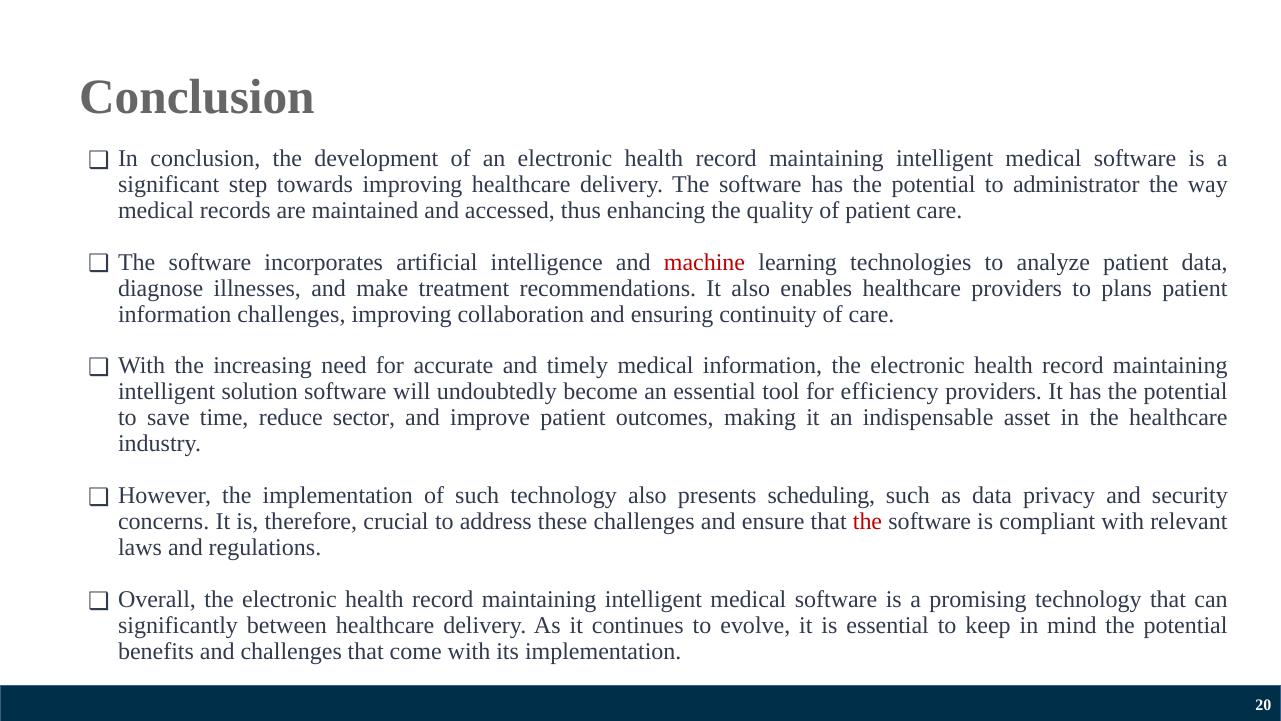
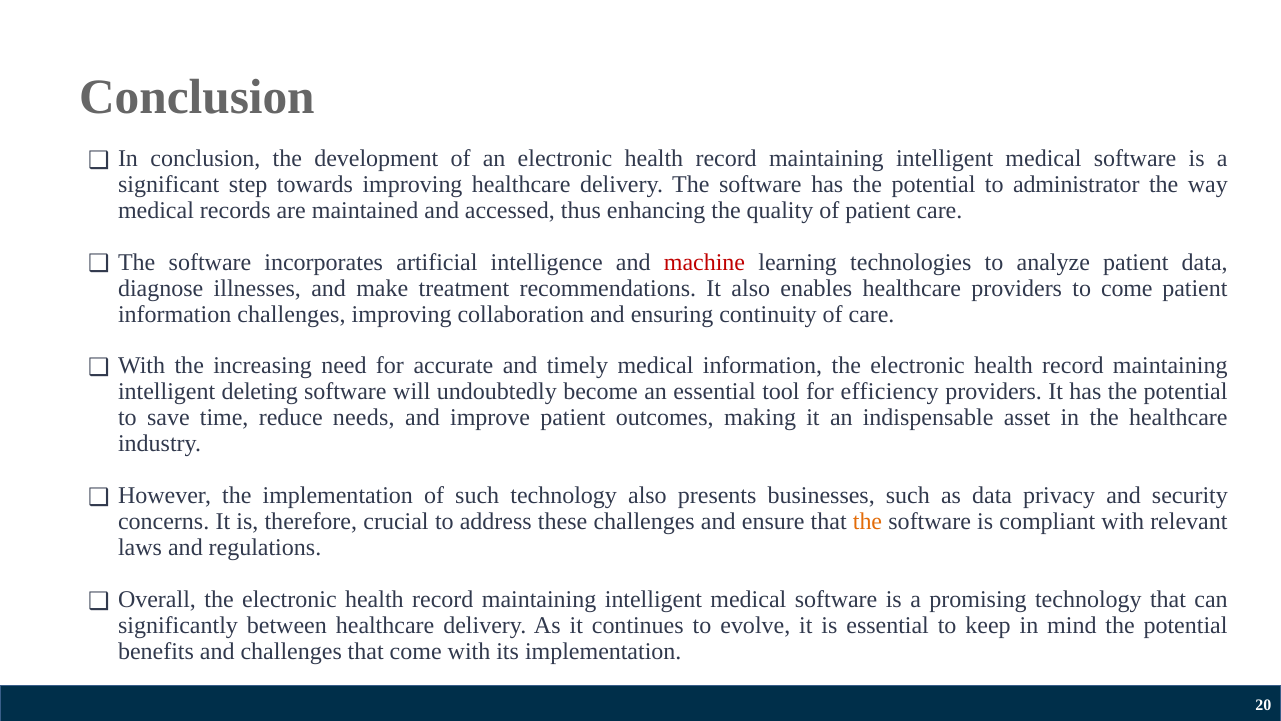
to plans: plans -> come (1127, 288)
solution: solution -> deleting (260, 392)
sector: sector -> needs (364, 418)
scheduling: scheduling -> businesses (821, 496)
the colour: red -> orange (868, 521)
